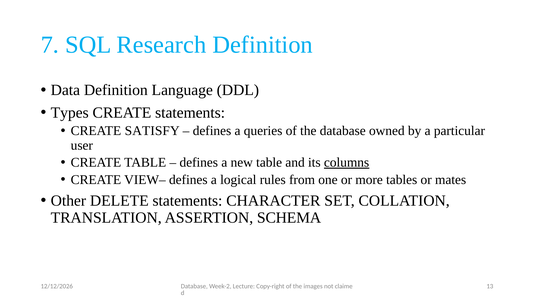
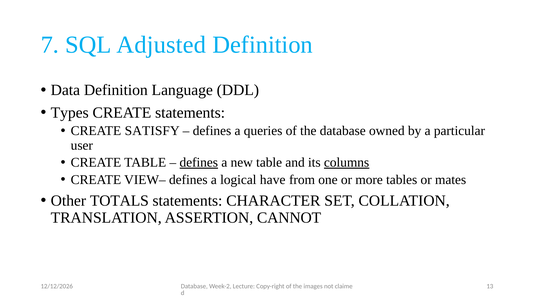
Research: Research -> Adjusted (161, 45)
defines underline: none -> present (199, 163)
rules: rules -> have (273, 180)
DELETE: DELETE -> TOTALS (119, 201)
SCHEMA: SCHEMA -> CANNOT (289, 218)
